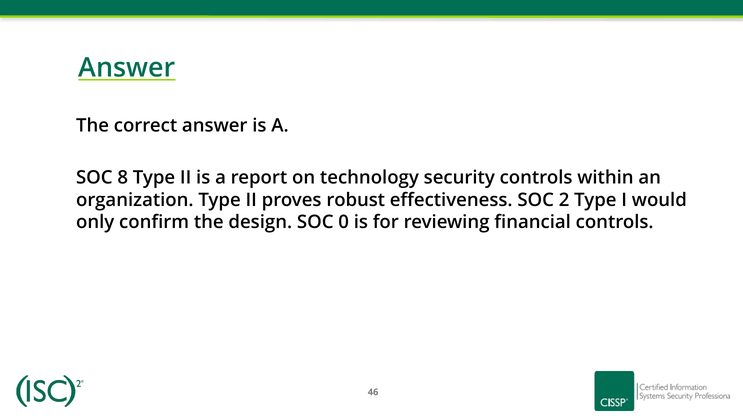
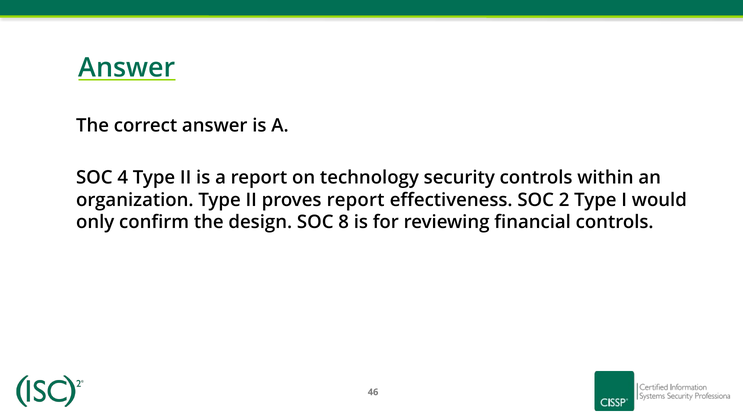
8: 8 -> 4 (123, 178)
proves robust: robust -> report (356, 200)
0: 0 -> 8 (344, 222)
